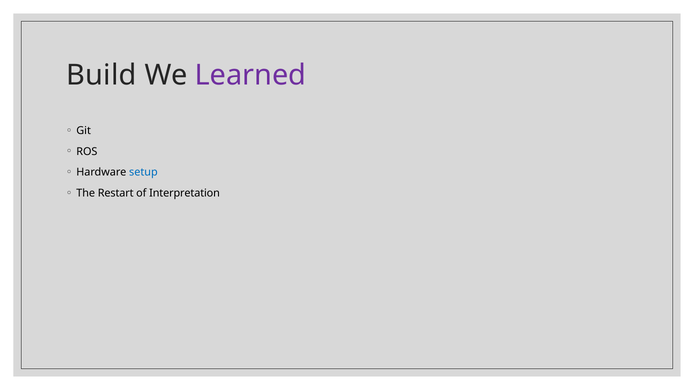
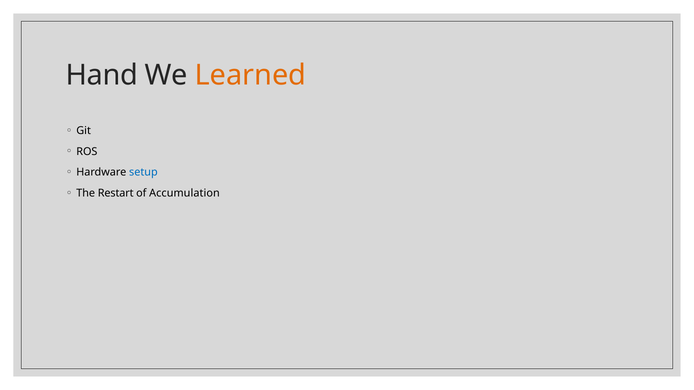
Build: Build -> Hand (102, 75)
Learned colour: purple -> orange (250, 75)
Interpretation: Interpretation -> Accumulation (184, 193)
